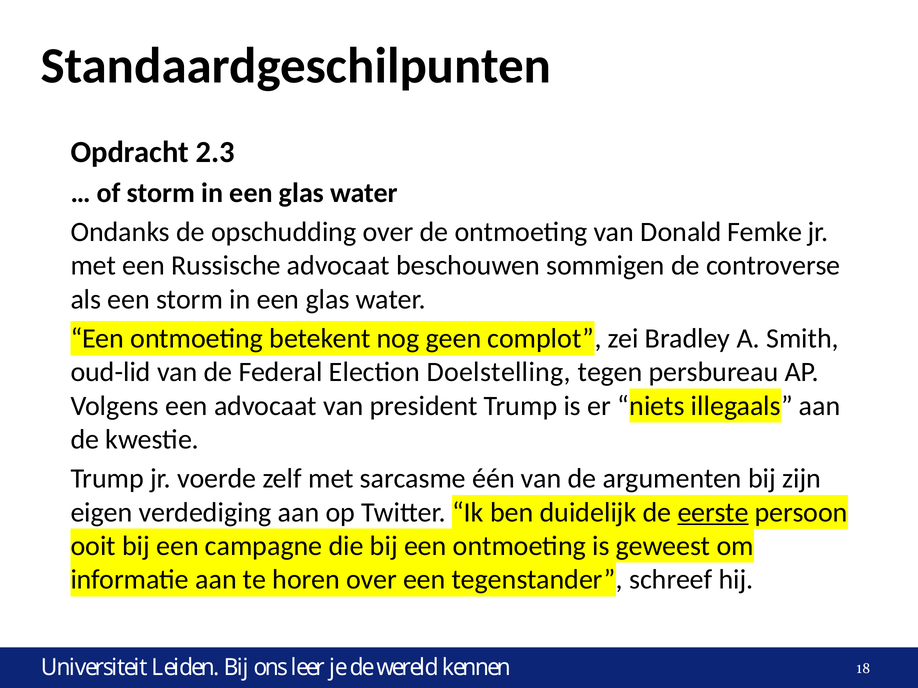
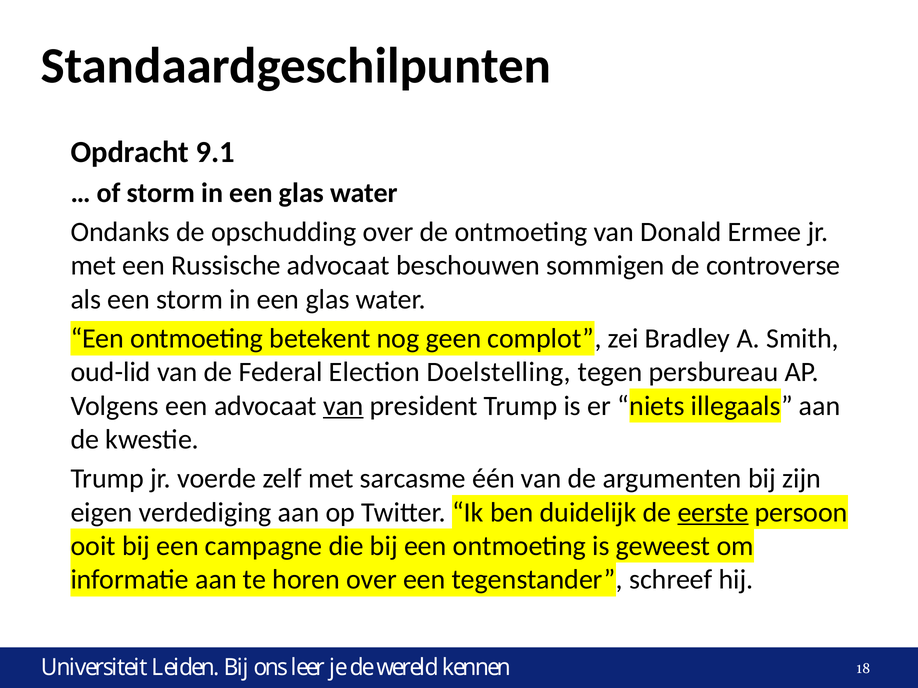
2.3: 2.3 -> 9.1 (215, 152)
Femke: Femke -> Ermee (765, 232)
van underline: none -> present (343, 406)
